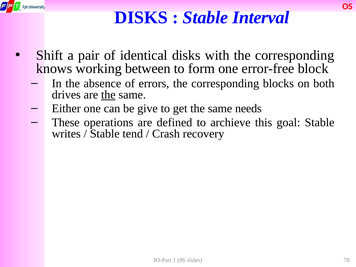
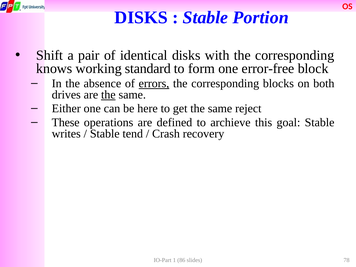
Interval: Interval -> Portion (261, 18)
between: between -> standard (148, 69)
errors underline: none -> present (154, 83)
give: give -> here (148, 109)
needs: needs -> reject (248, 109)
